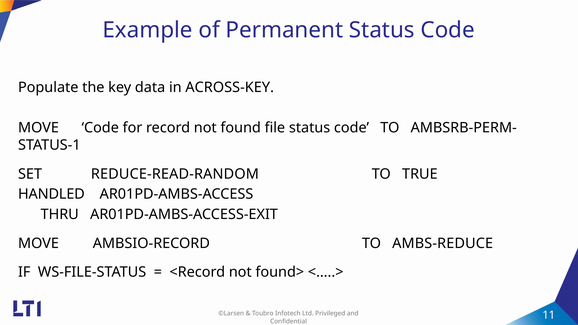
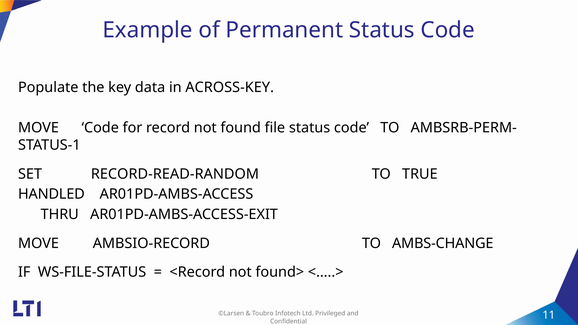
REDUCE-READ-RANDOM: REDUCE-READ-RANDOM -> RECORD-READ-RANDOM (175, 174)
AMBS-REDUCE: AMBS-REDUCE -> AMBS-CHANGE (443, 243)
